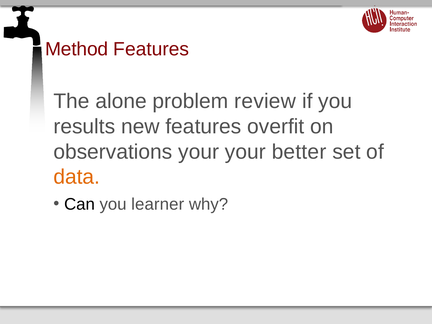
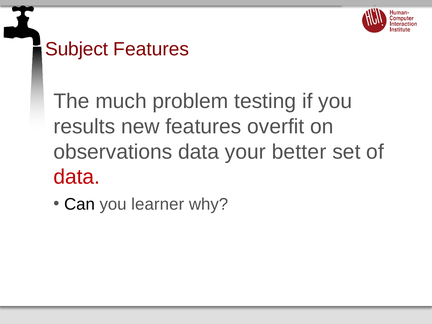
Method: Method -> Subject (77, 49)
alone: alone -> much (121, 101)
review: review -> testing (265, 101)
observations your: your -> data (199, 152)
data colour: orange -> red (77, 177)
